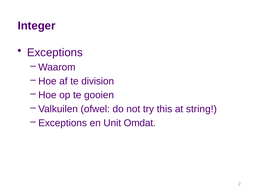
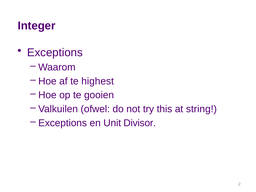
division: division -> highest (98, 81)
Omdat: Omdat -> Divisor (140, 123)
